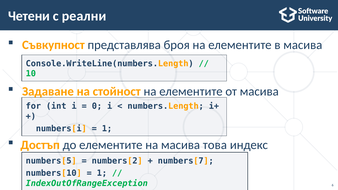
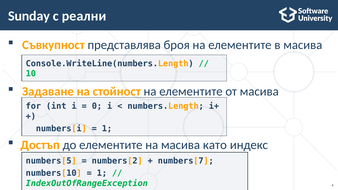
Четени: Четени -> Sunday (29, 16)
това: това -> като (215, 145)
